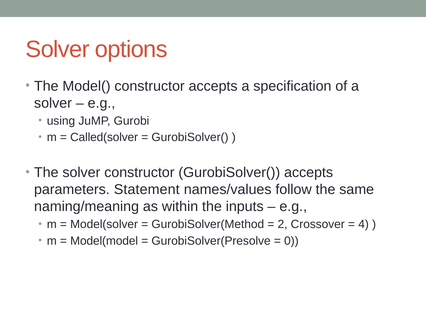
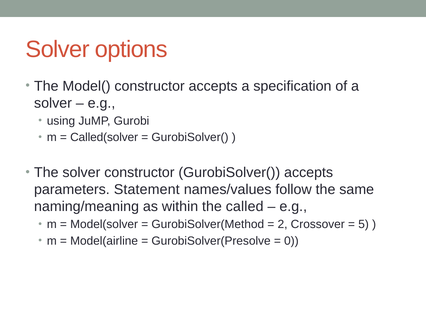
inputs: inputs -> called (245, 207)
4: 4 -> 5 (364, 225)
Model(model: Model(model -> Model(airline (104, 241)
